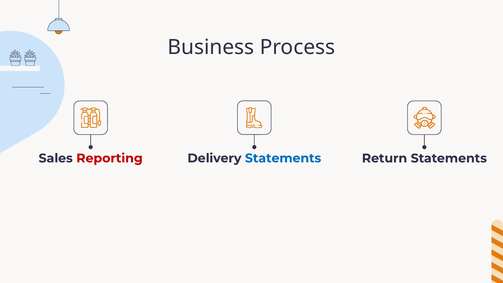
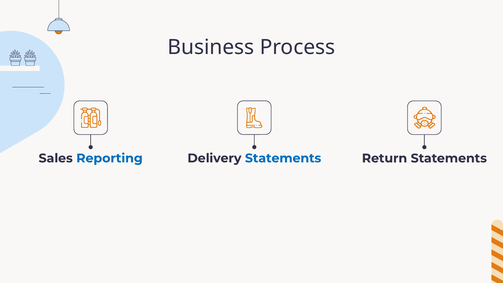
Reporting colour: red -> blue (109, 158)
